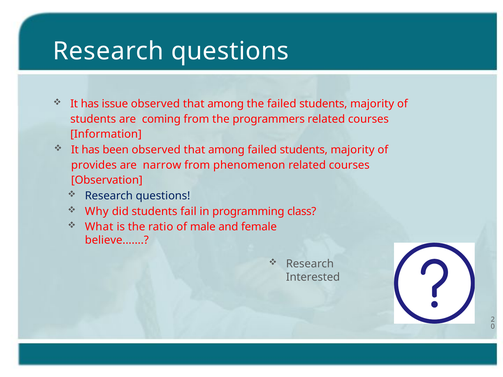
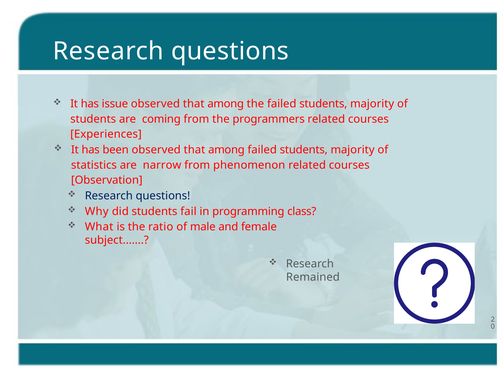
Information: Information -> Experiences (106, 134)
provides: provides -> statistics (94, 165)
believe: believe -> subject (117, 240)
Interested: Interested -> Remained (313, 277)
